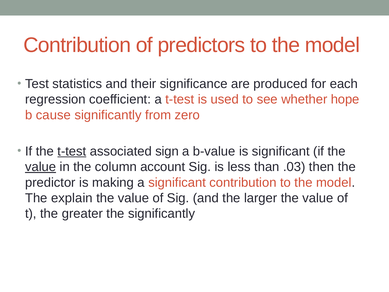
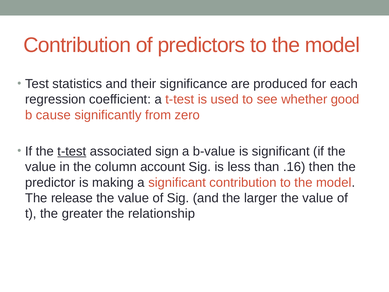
hope: hope -> good (345, 99)
value underline: present -> none (41, 167)
.03: .03 -> .16 (294, 167)
explain: explain -> release (72, 198)
the significantly: significantly -> relationship (162, 213)
